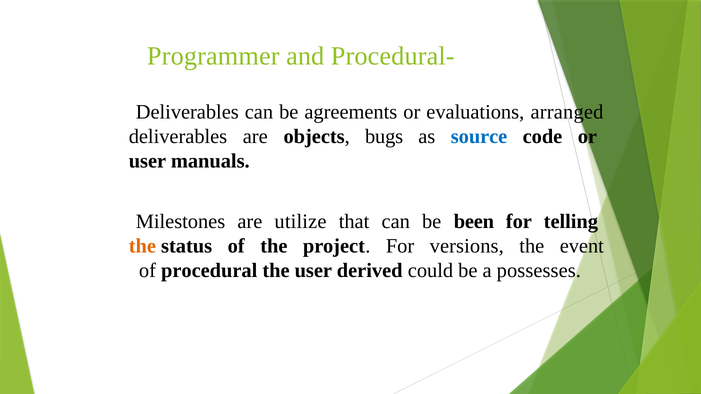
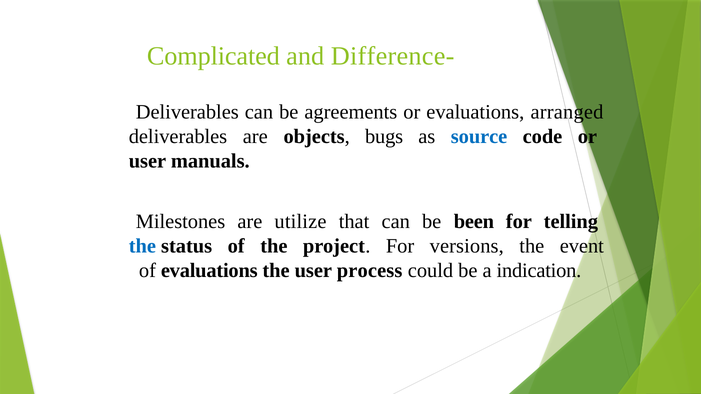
Programmer: Programmer -> Complicated (213, 56)
Procedural-: Procedural- -> Difference- (393, 56)
the colour: orange -> blue (142, 246)
of procedural: procedural -> evaluations (209, 271)
derived: derived -> process (370, 271)
possesses: possesses -> indication (539, 271)
